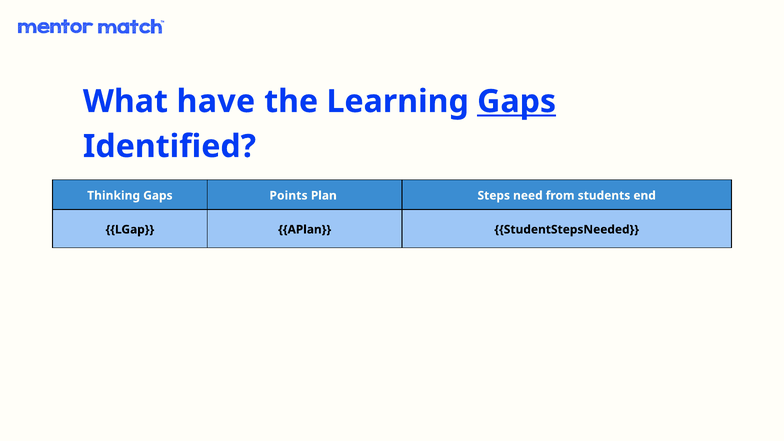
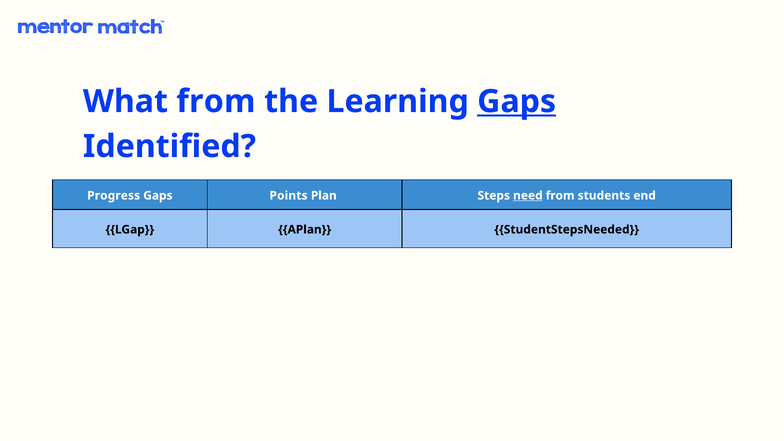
What have: have -> from (216, 101)
Thinking: Thinking -> Progress (114, 196)
need underline: none -> present (528, 196)
